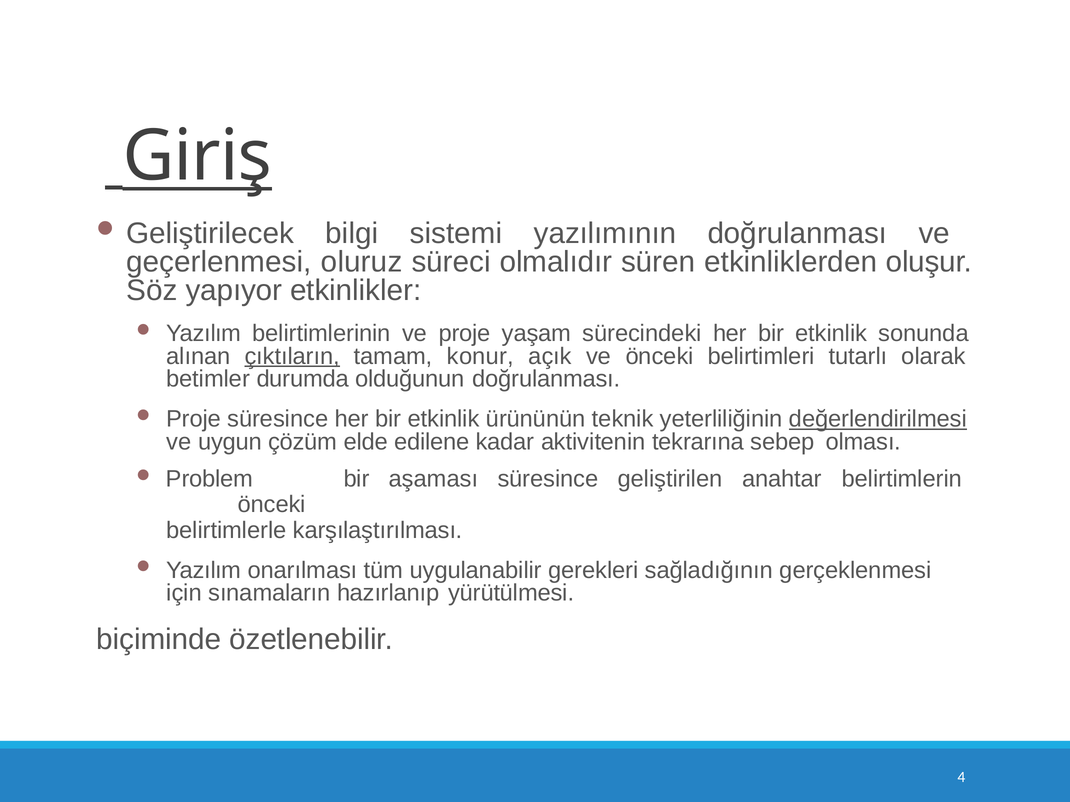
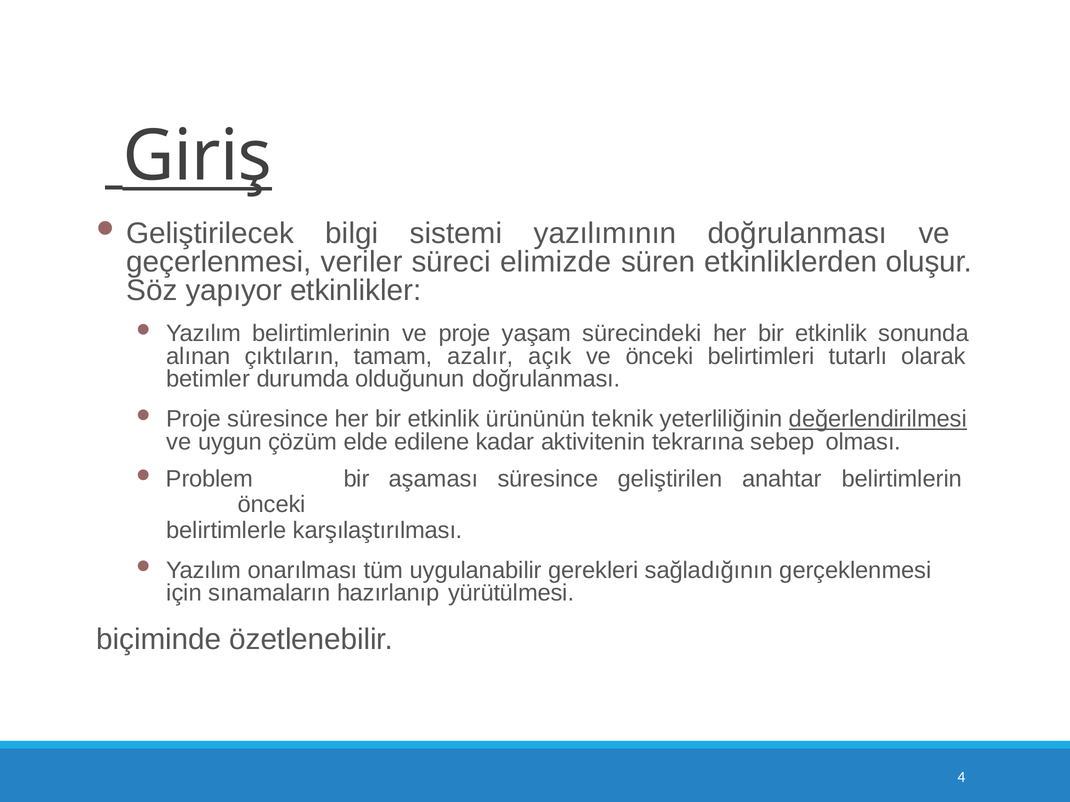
oluruz: oluruz -> veriler (362, 262)
olmalıdır: olmalıdır -> elimizde (556, 262)
çıktıların underline: present -> none (292, 356)
konur: konur -> azalır (480, 356)
